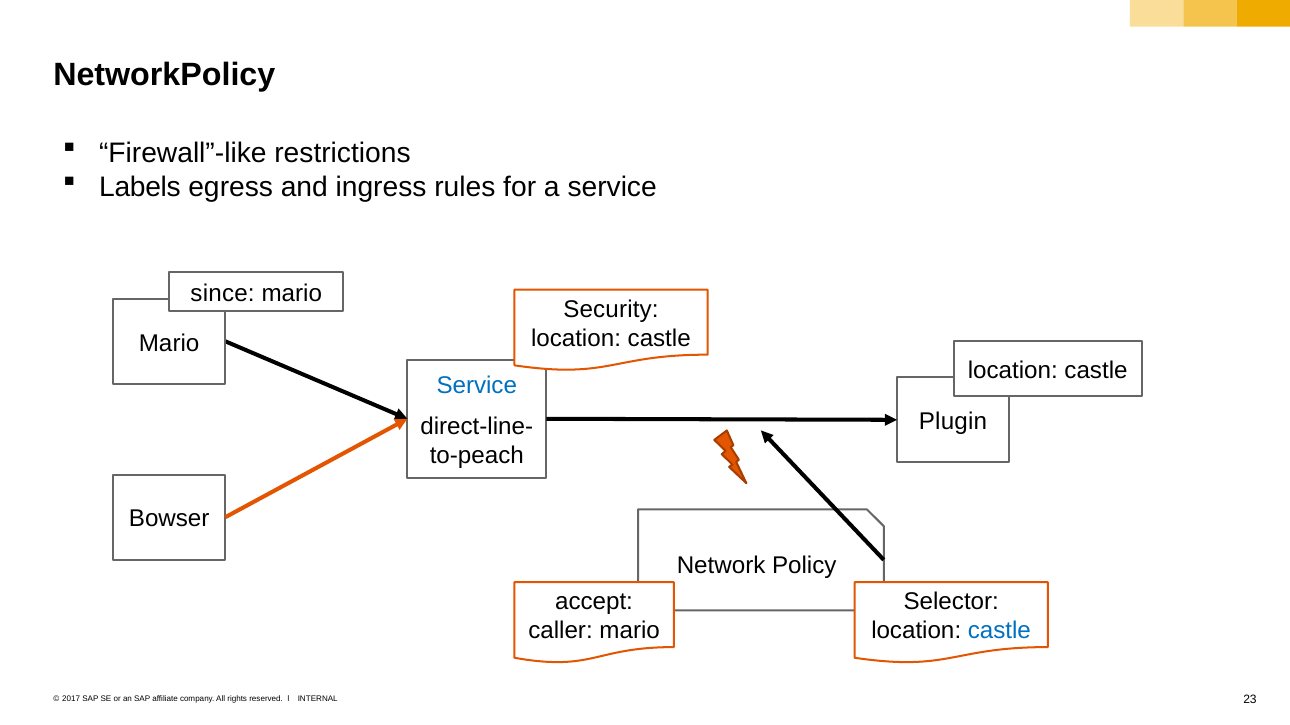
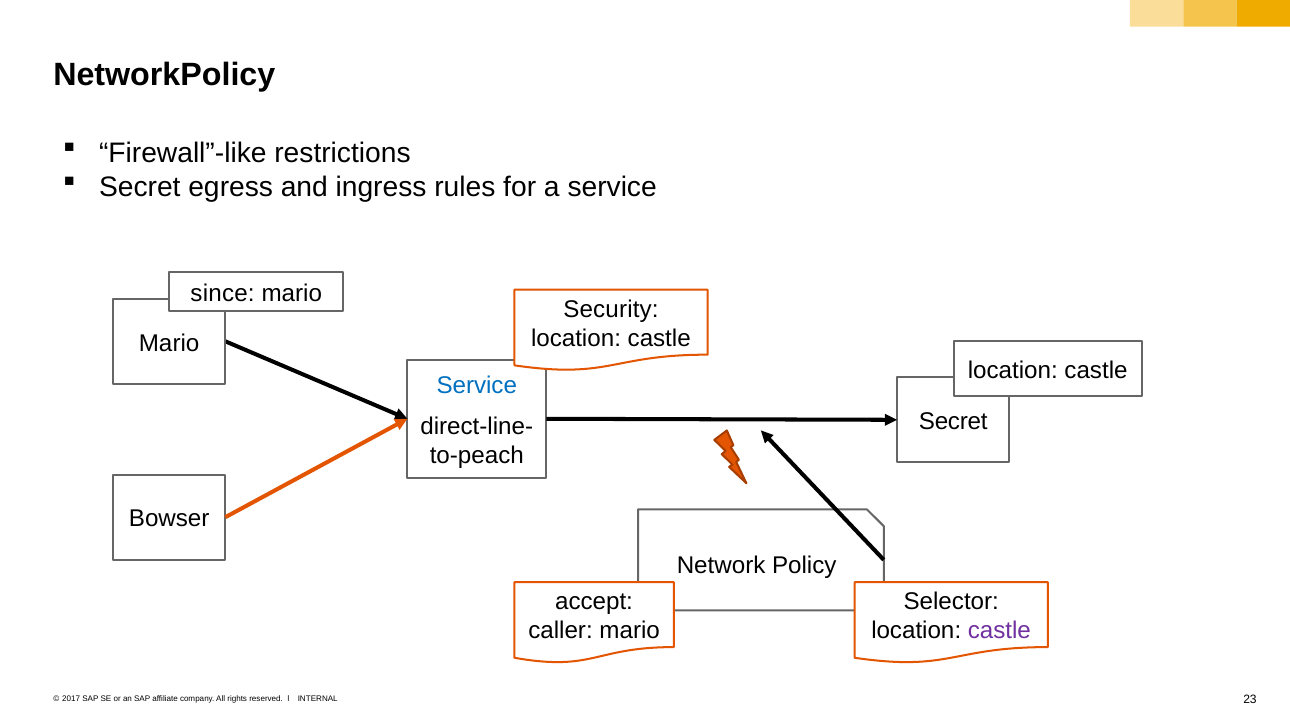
Labels: Labels -> Secret (140, 187)
Plugin: Plugin -> Secret (953, 422)
castle colour: blue -> purple (999, 631)
